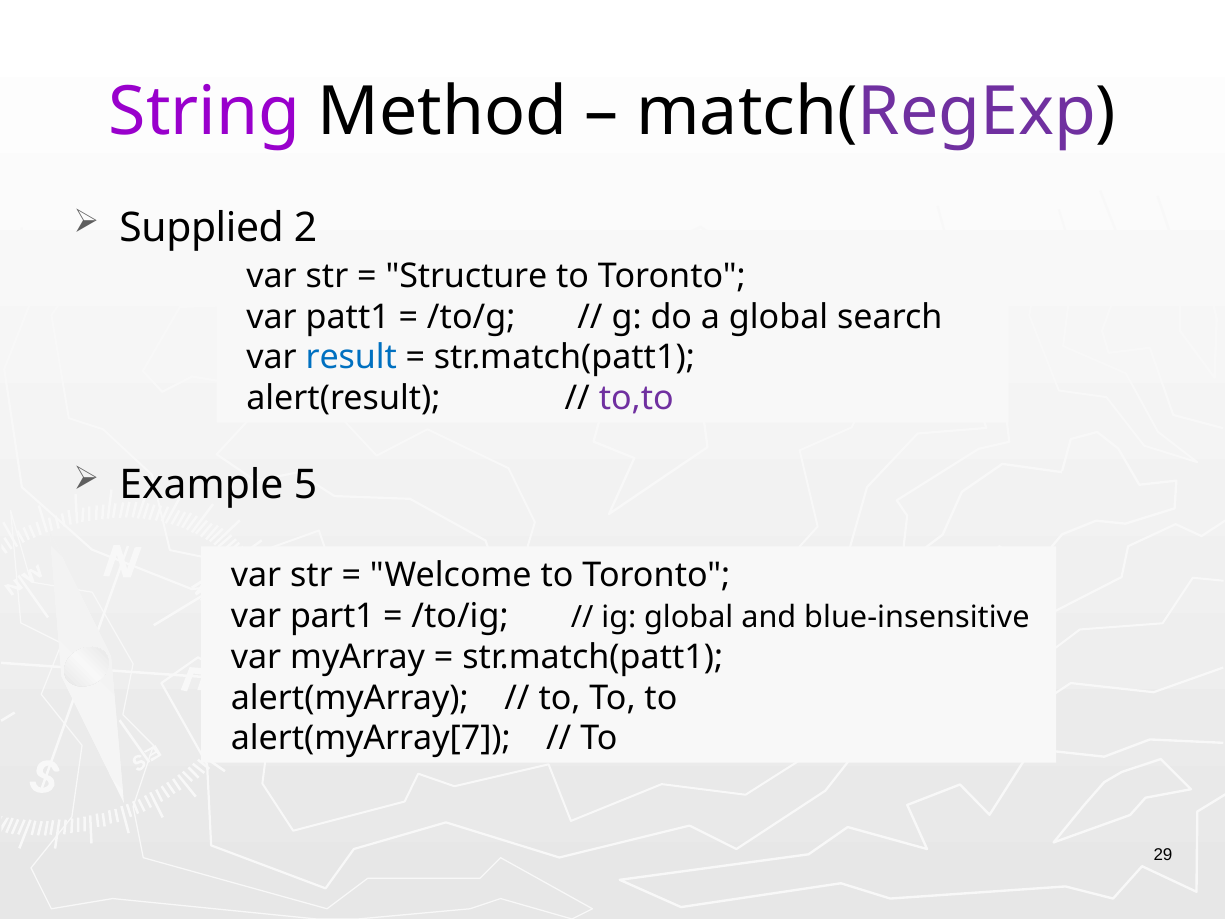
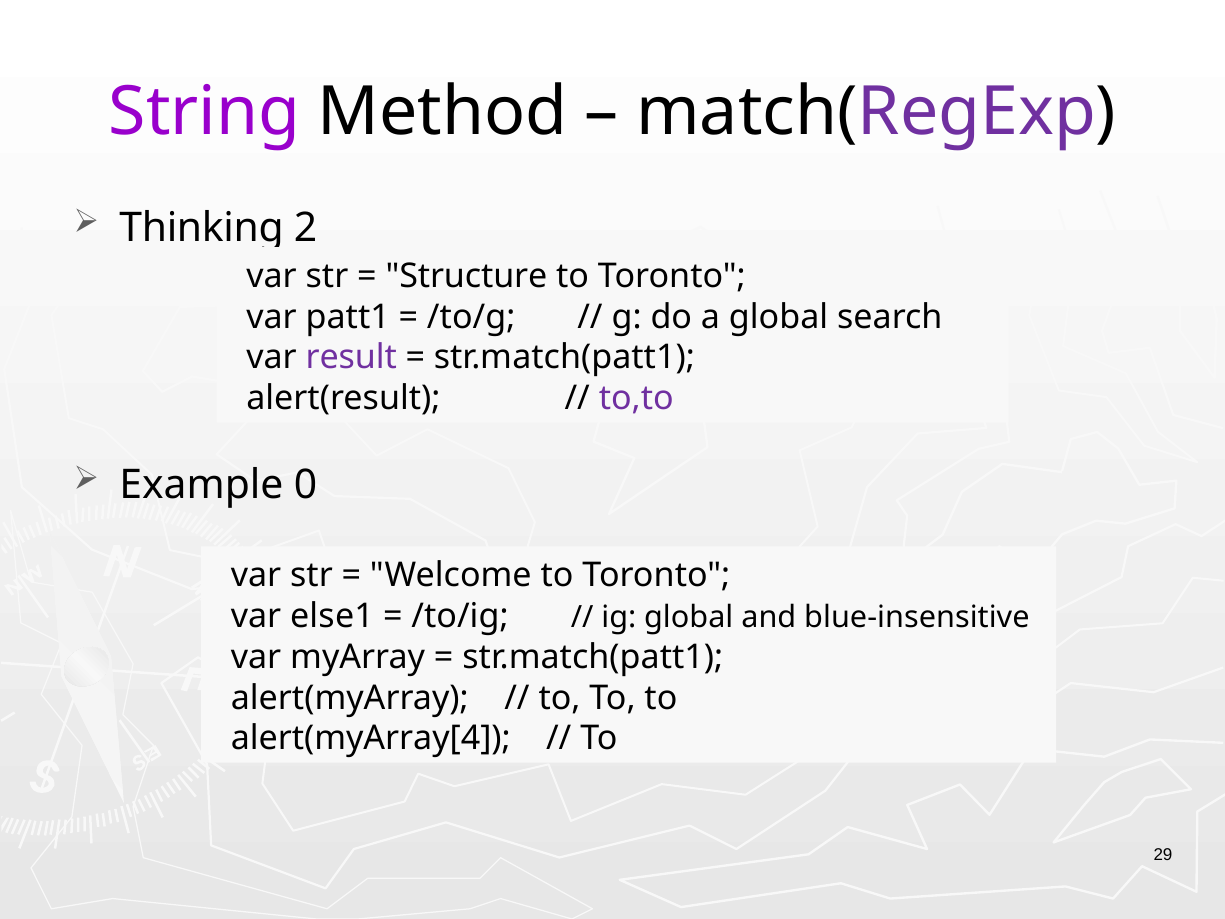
Supplied: Supplied -> Thinking (202, 227)
result colour: blue -> purple (351, 358)
5: 5 -> 0 (306, 485)
part1: part1 -> else1 (332, 616)
alert(myArray[7: alert(myArray[7 -> alert(myArray[4 (371, 738)
